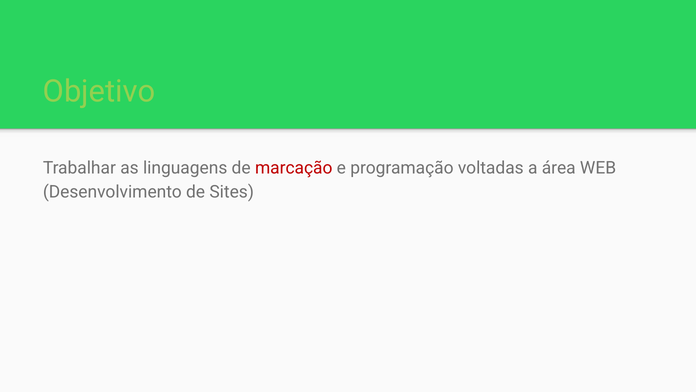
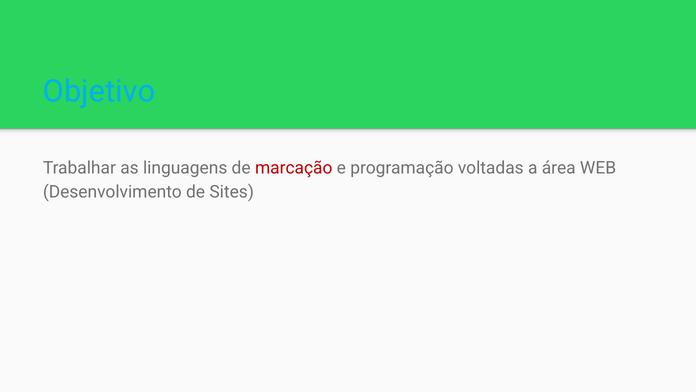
Objetivo colour: light green -> light blue (99, 91)
